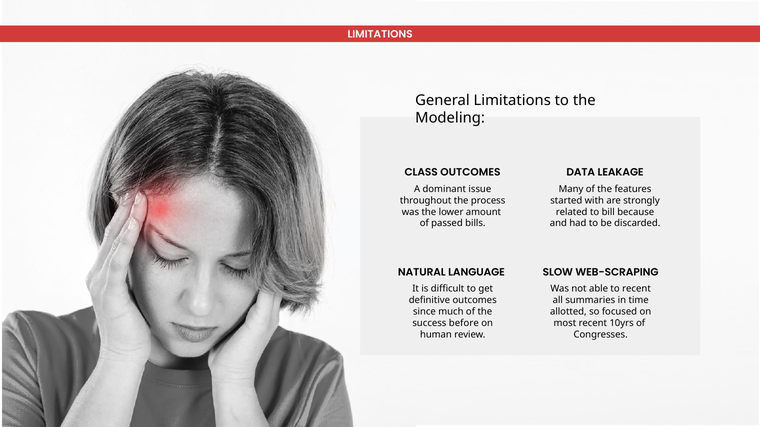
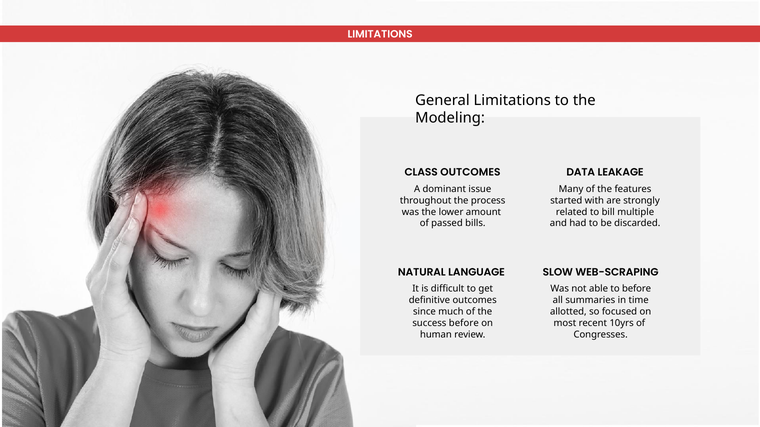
because: because -> multiple (636, 212)
to recent: recent -> before (637, 289)
